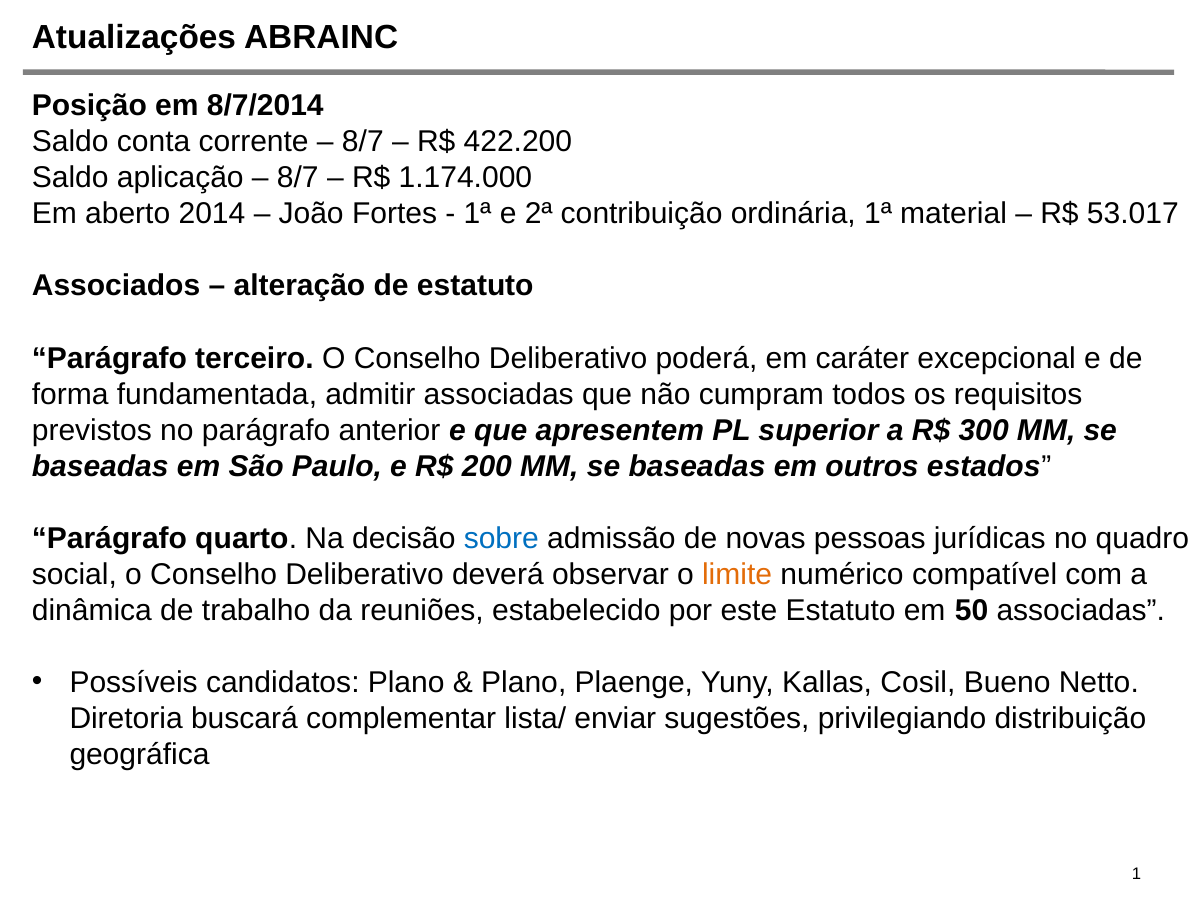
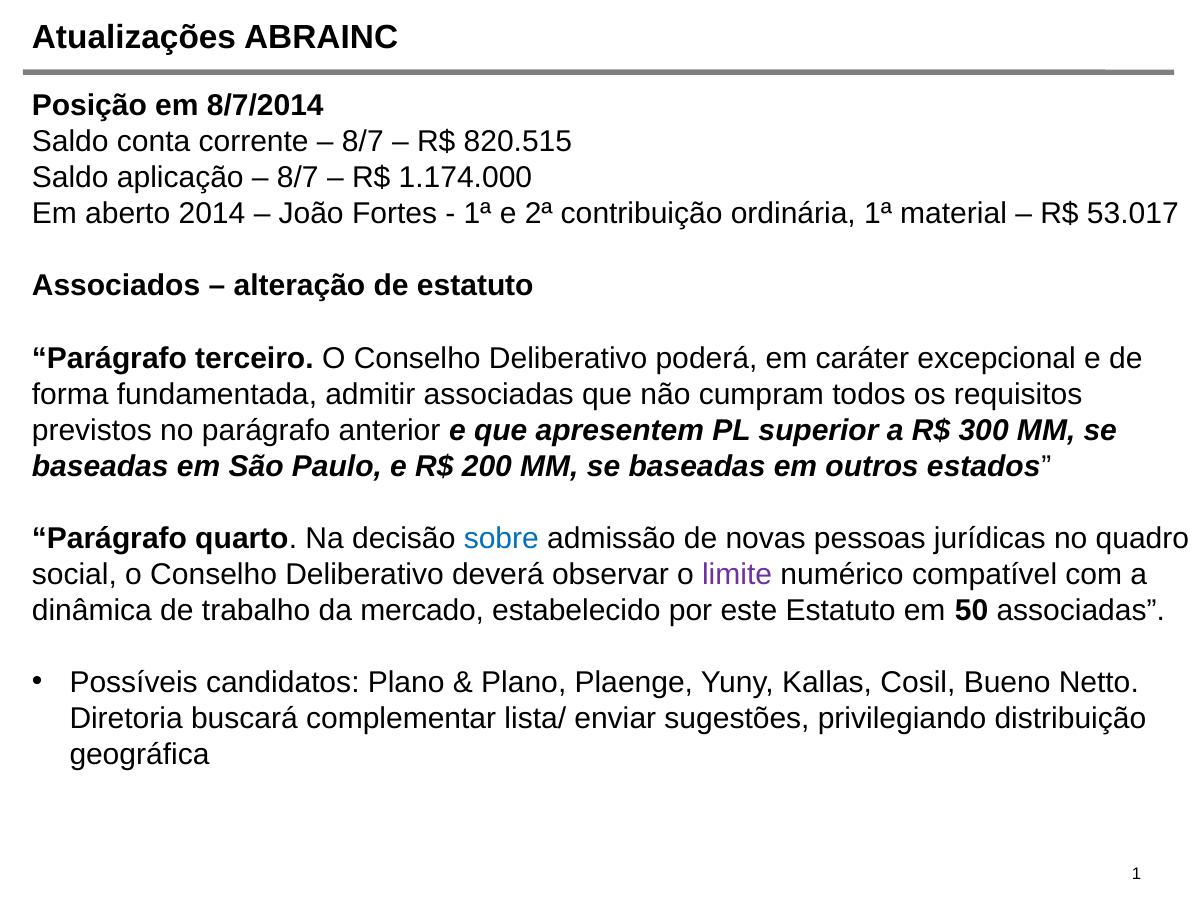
422.200: 422.200 -> 820.515 (518, 142)
limite colour: orange -> purple (737, 574)
reuniões: reuniões -> mercado (422, 610)
